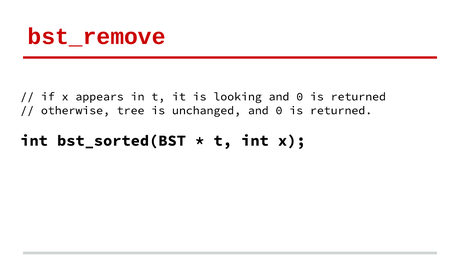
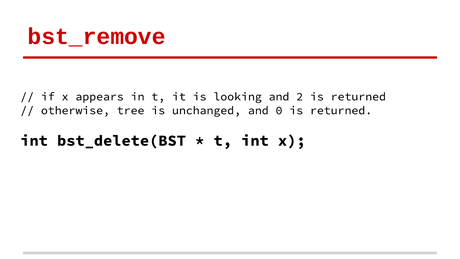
0: 0 -> 2 (300, 97)
bst_sorted(BST: bst_sorted(BST -> bst_delete(BST (121, 140)
